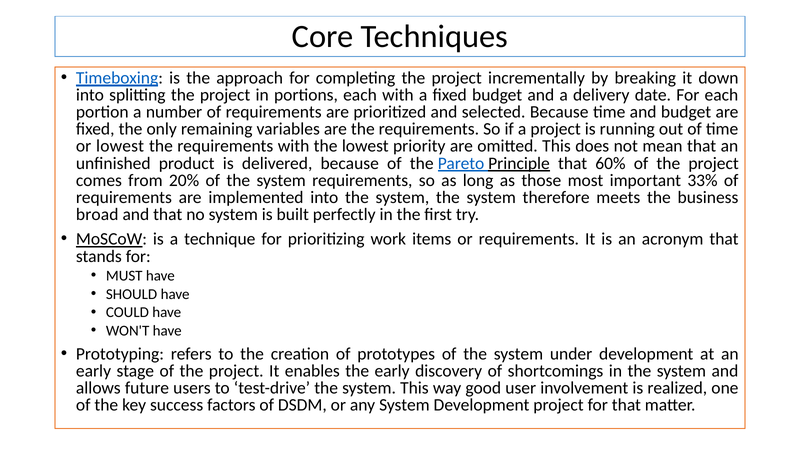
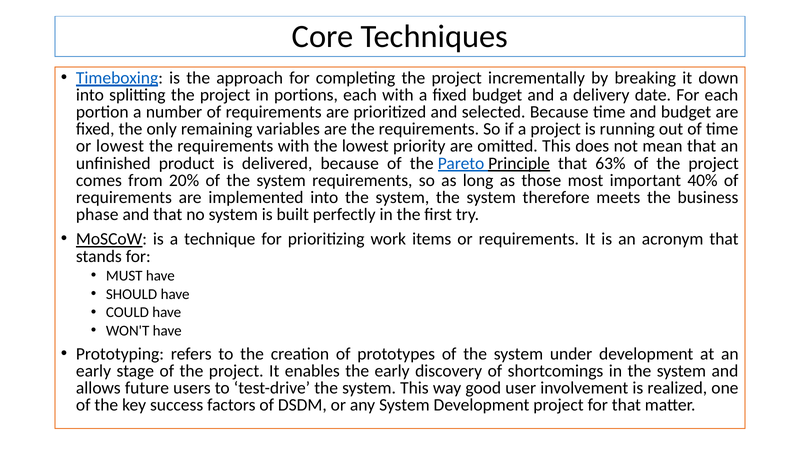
60%: 60% -> 63% (610, 163)
33%: 33% -> 40% (702, 180)
broad: broad -> phase (97, 214)
